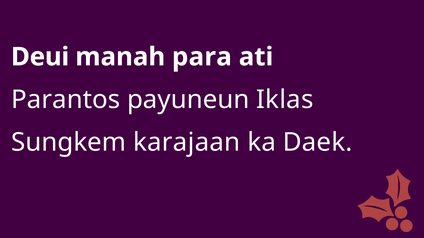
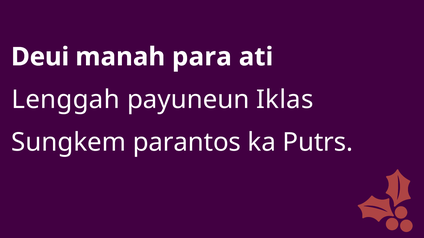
Parantos: Parantos -> Lenggah (66, 100)
karajaan: karajaan -> parantos (187, 143)
Daek: Daek -> Putrs (318, 143)
